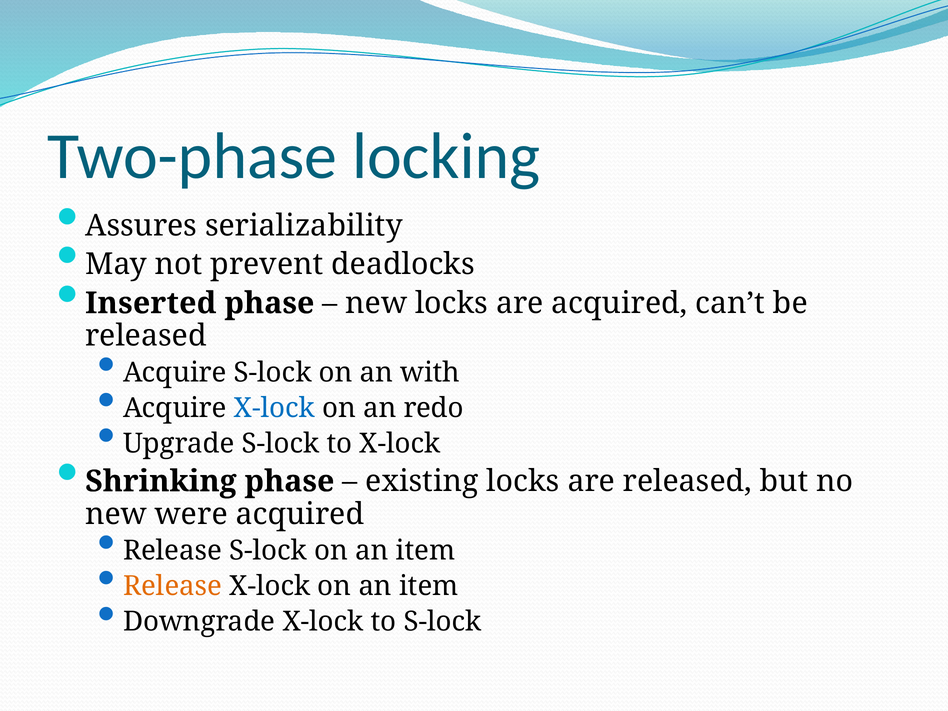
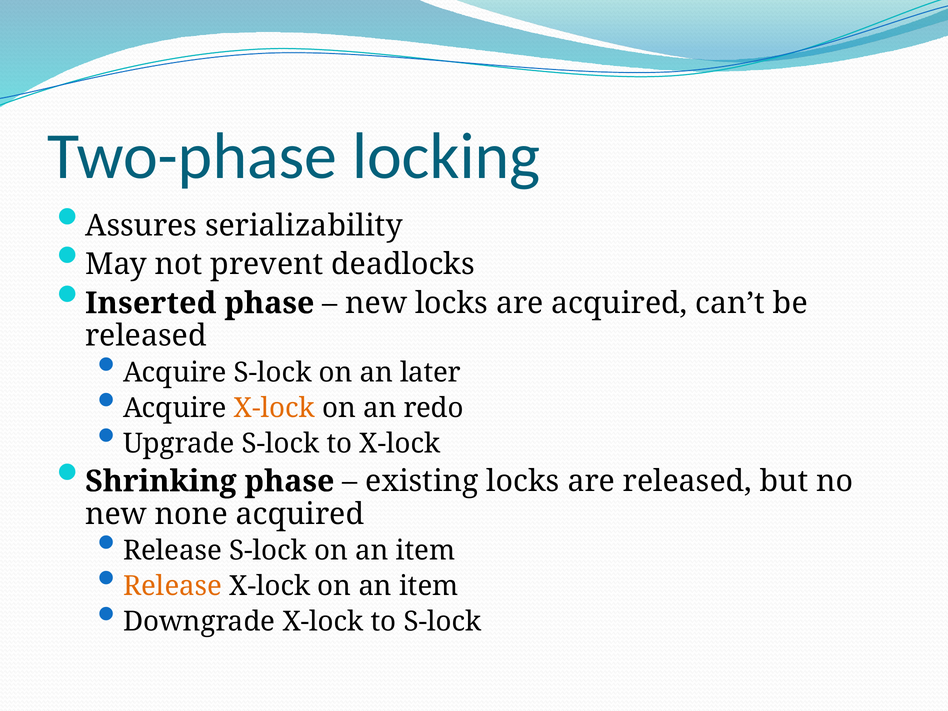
with: with -> later (430, 373)
X-lock colour: blue -> orange (274, 408)
were: were -> none (191, 514)
